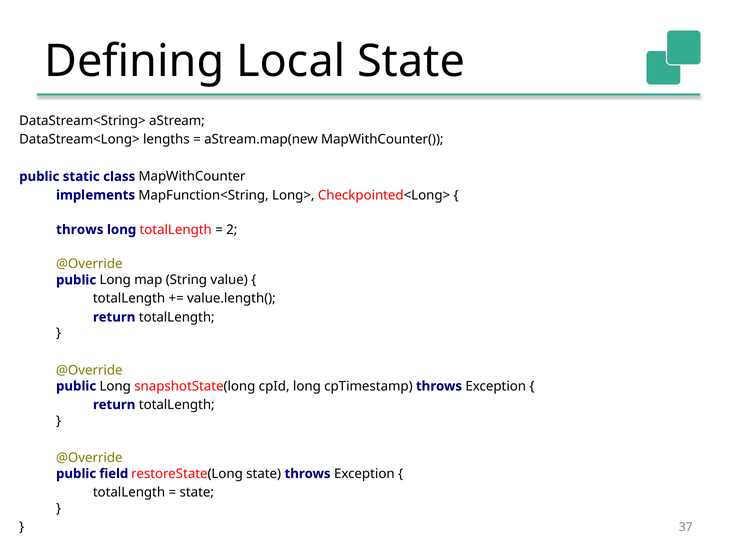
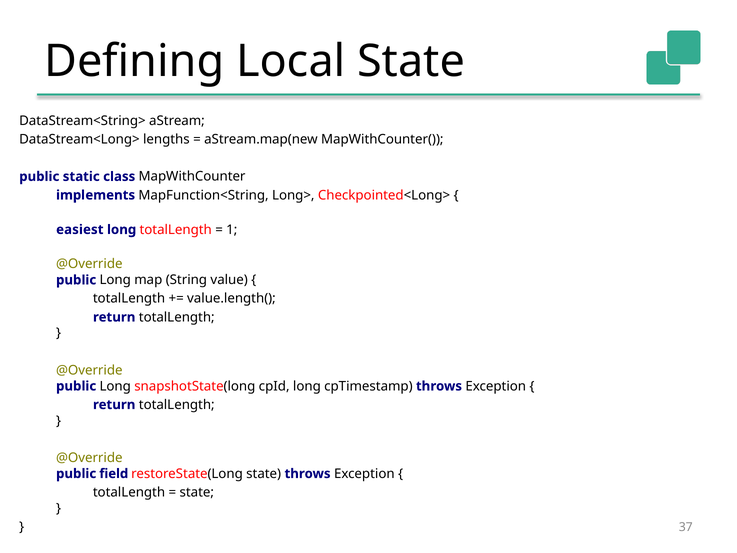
throws: throws -> easiest (80, 230)
2: 2 -> 1 (232, 230)
